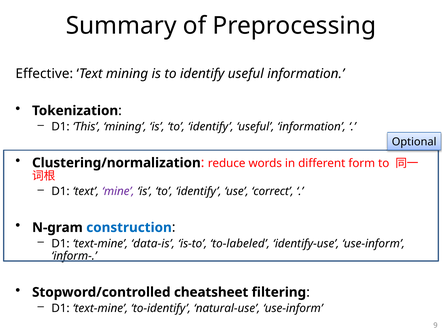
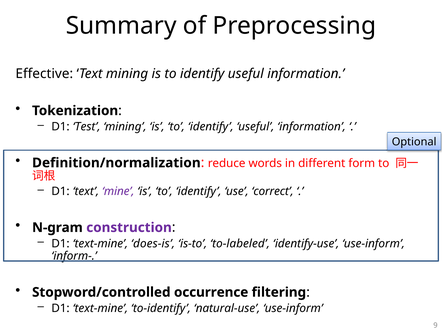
This: This -> Test (87, 127)
Clustering/normalization: Clustering/normalization -> Definition/normalization (116, 163)
construction colour: blue -> purple (129, 228)
data-is: data-is -> does-is (153, 244)
cheatsheet: cheatsheet -> occurrence (211, 293)
